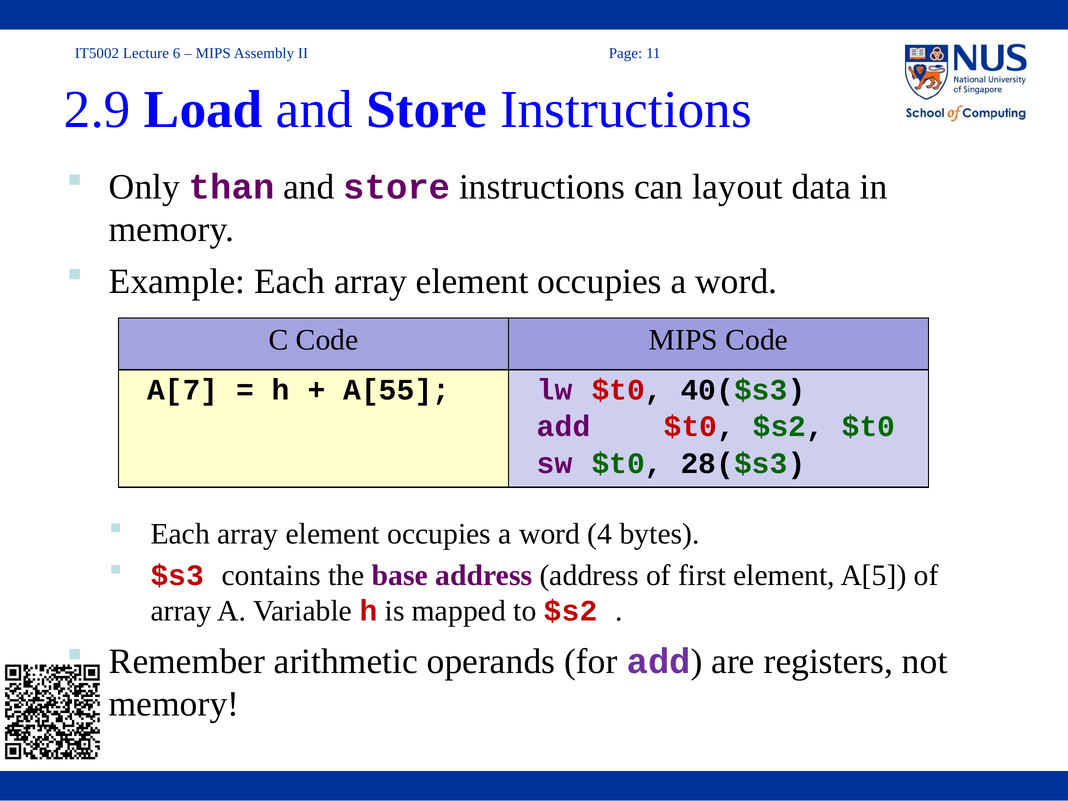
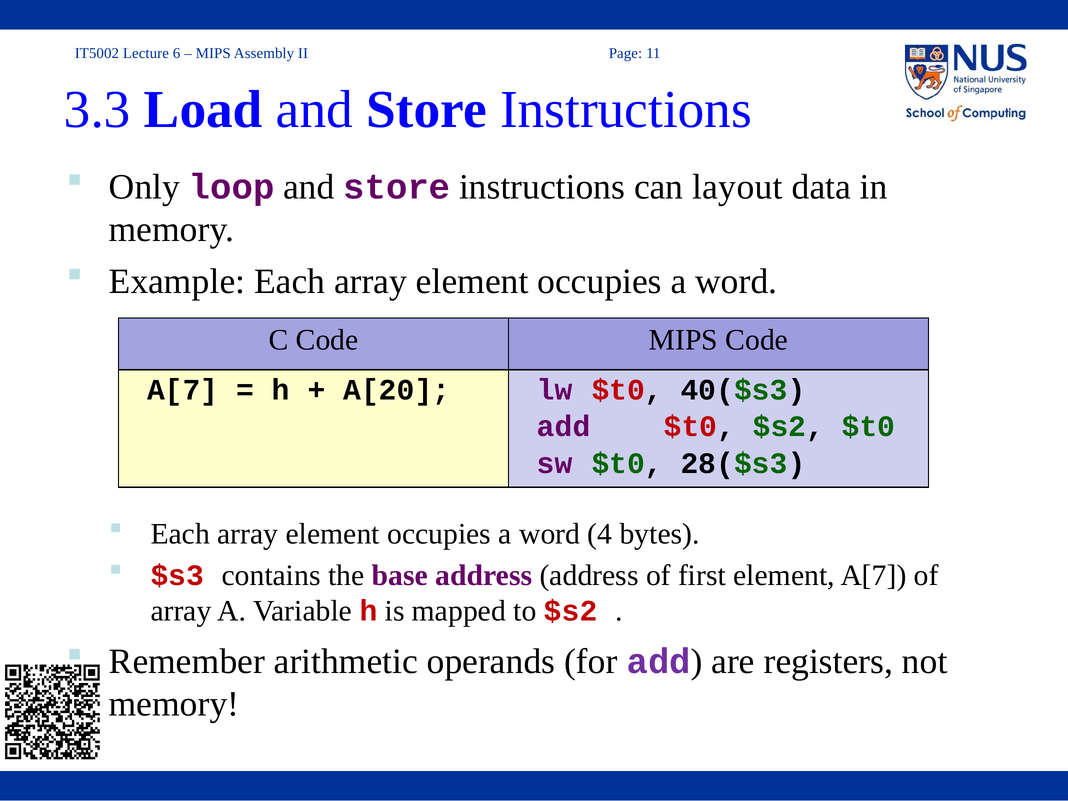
2.9: 2.9 -> 3.3 (97, 110)
than: than -> loop (232, 187)
A[55: A[55 -> A[20 (397, 390)
element A[5: A[5 -> A[7 (873, 575)
